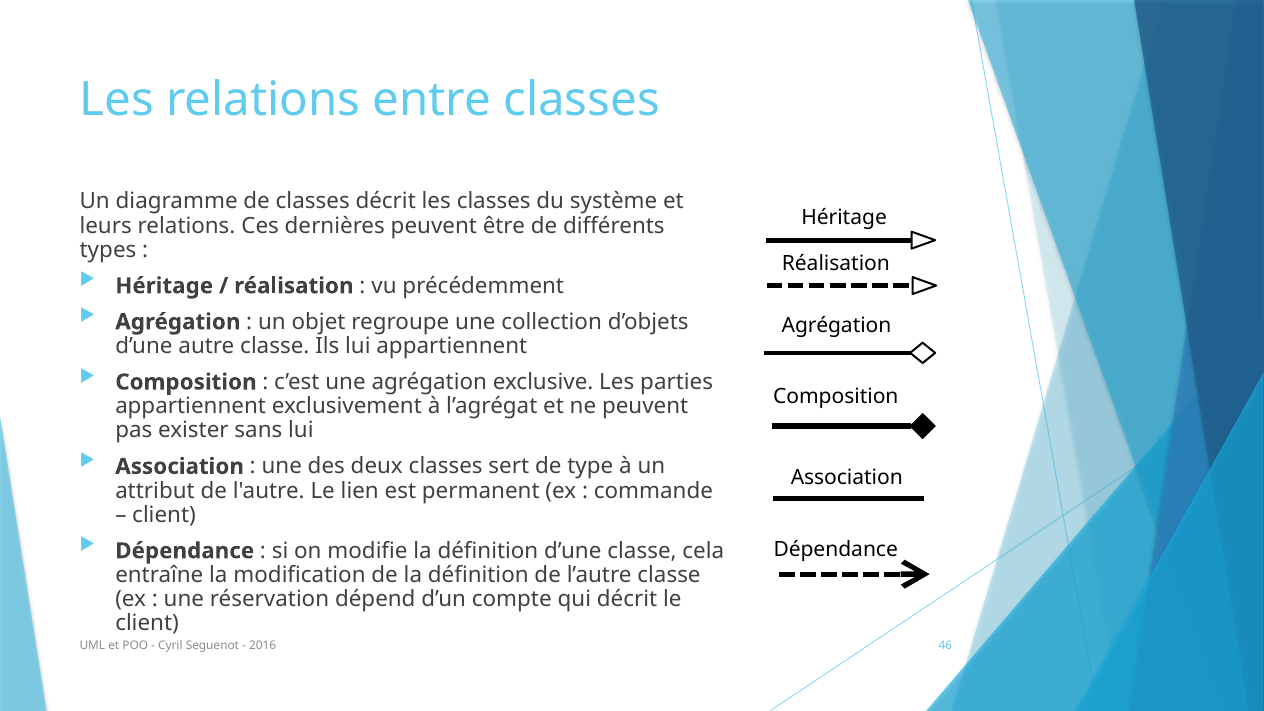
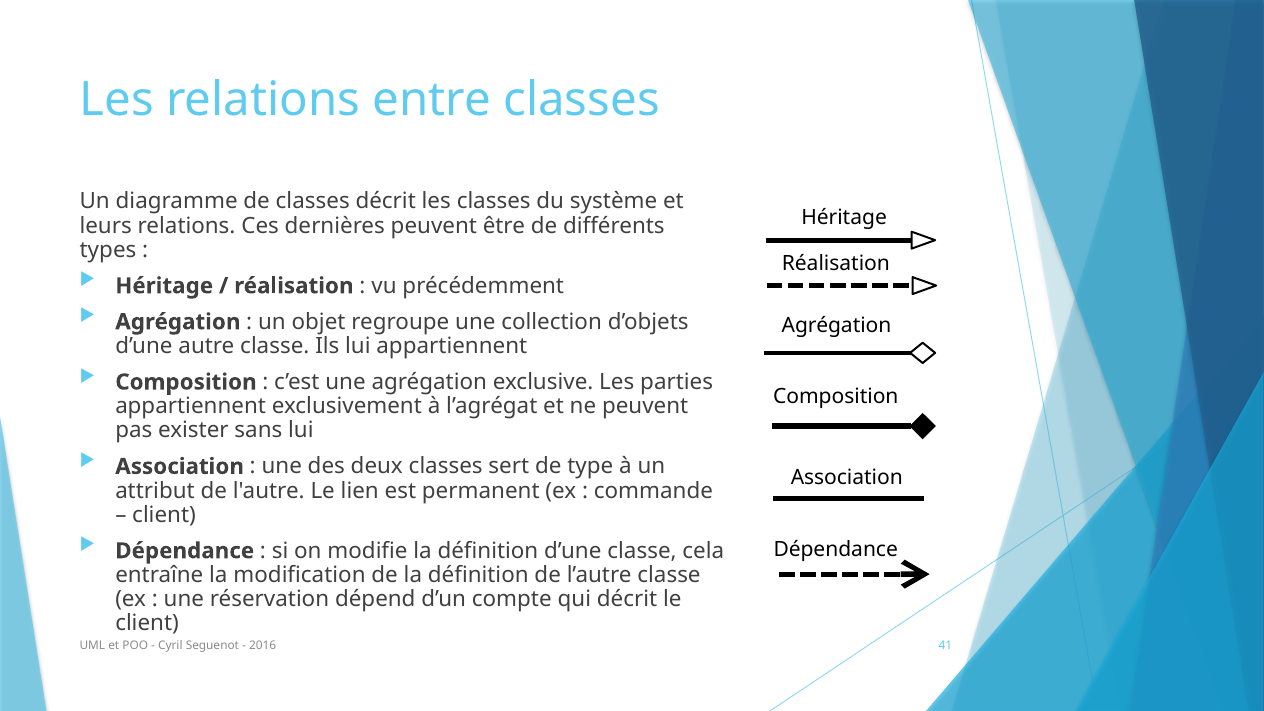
46: 46 -> 41 (945, 645)
